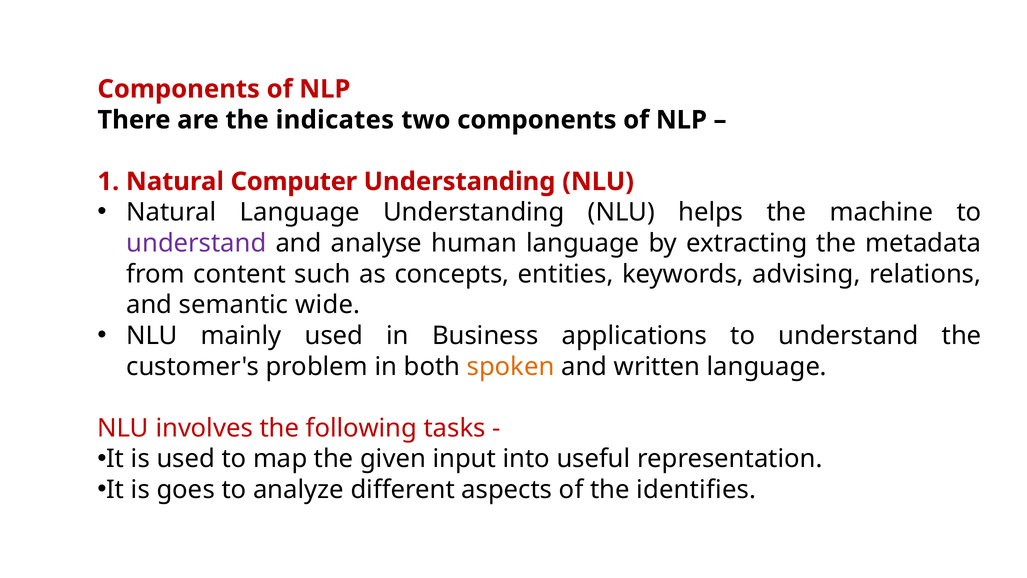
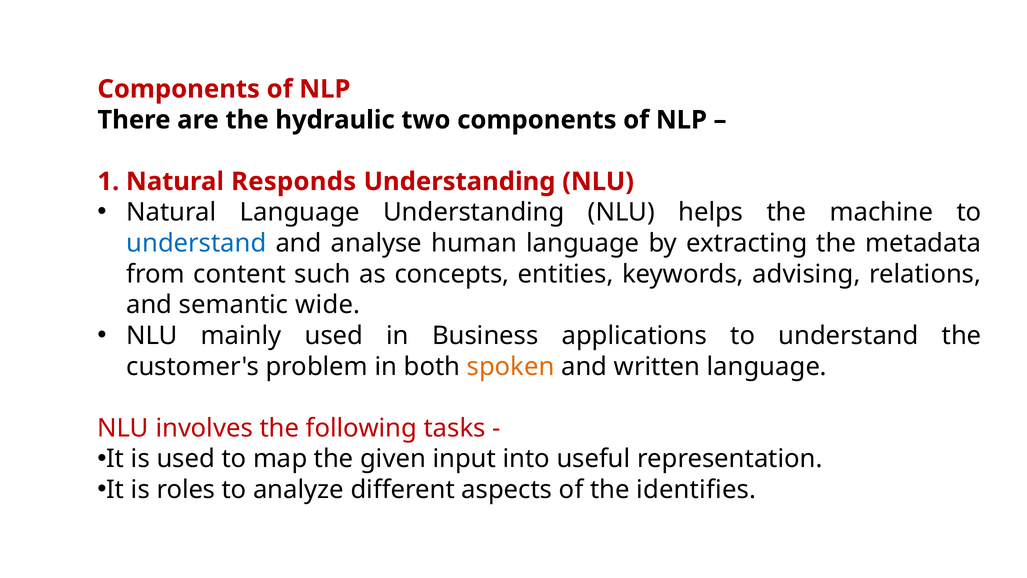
indicates: indicates -> hydraulic (335, 120)
Computer: Computer -> Responds (294, 181)
understand colour: purple -> blue (196, 243)
goes: goes -> roles (186, 490)
